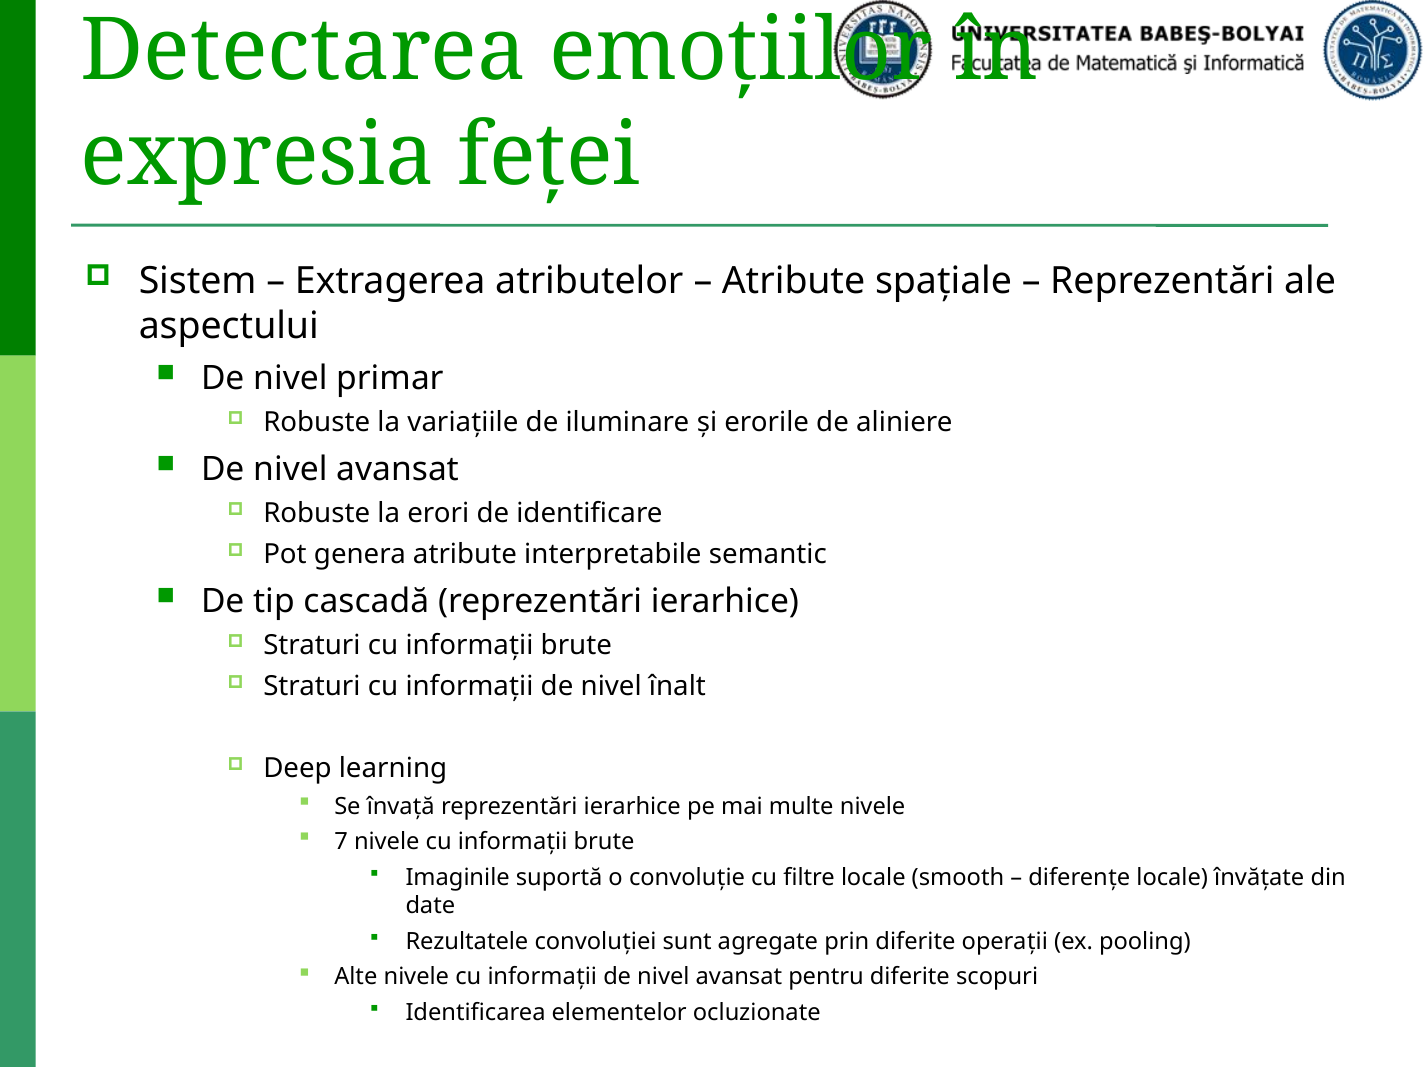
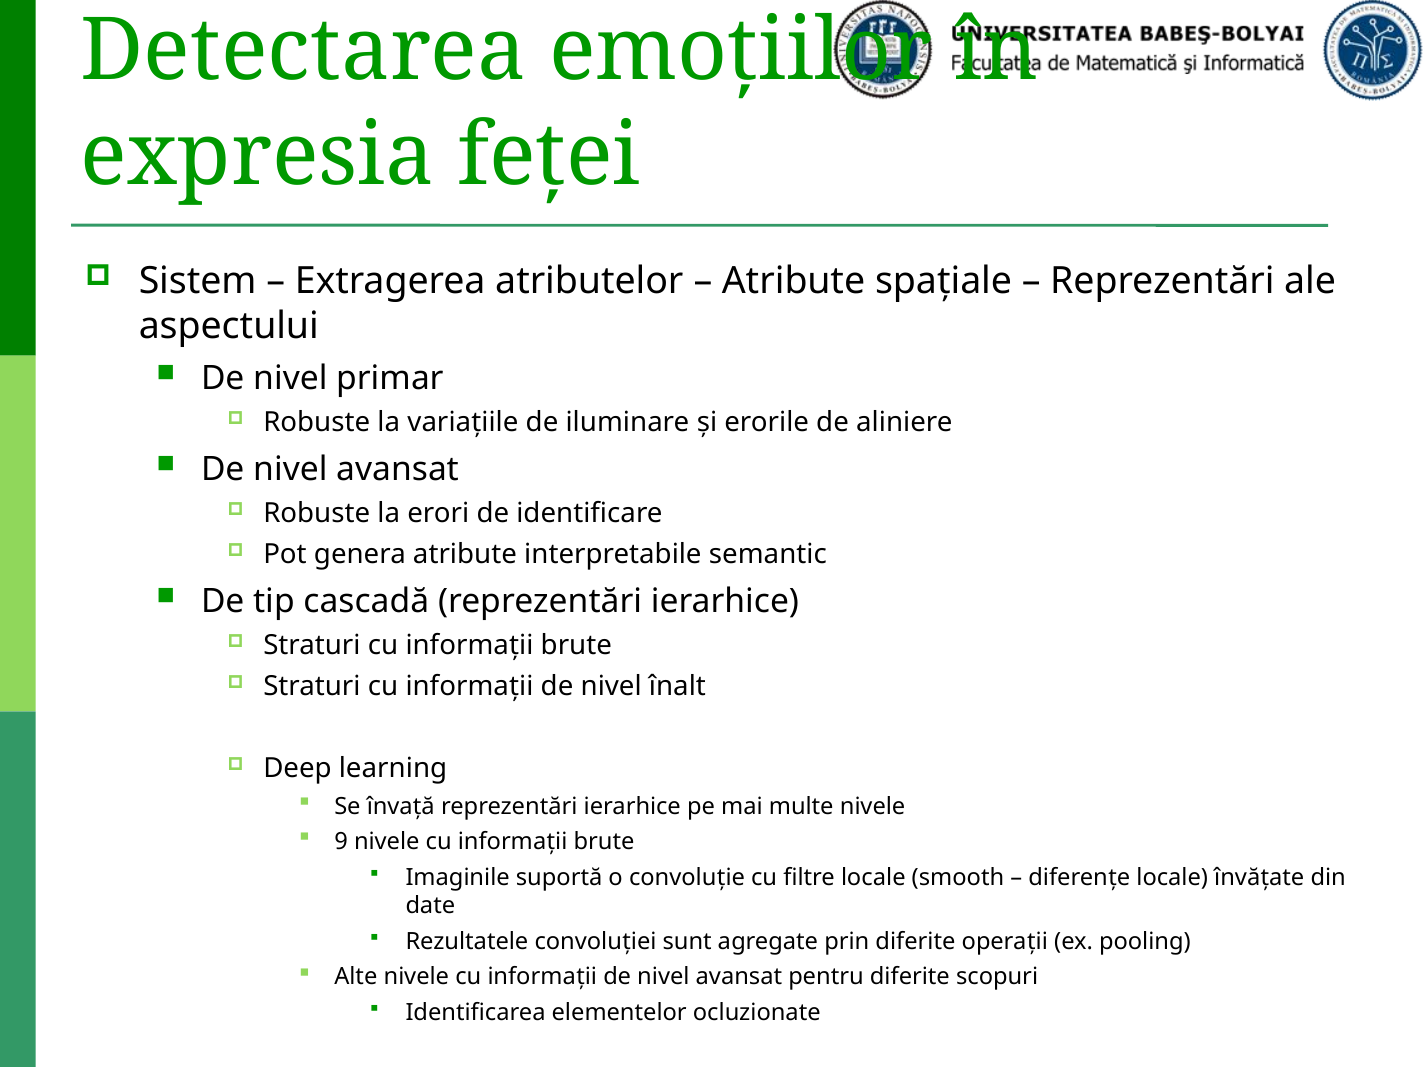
7: 7 -> 9 (341, 842)
